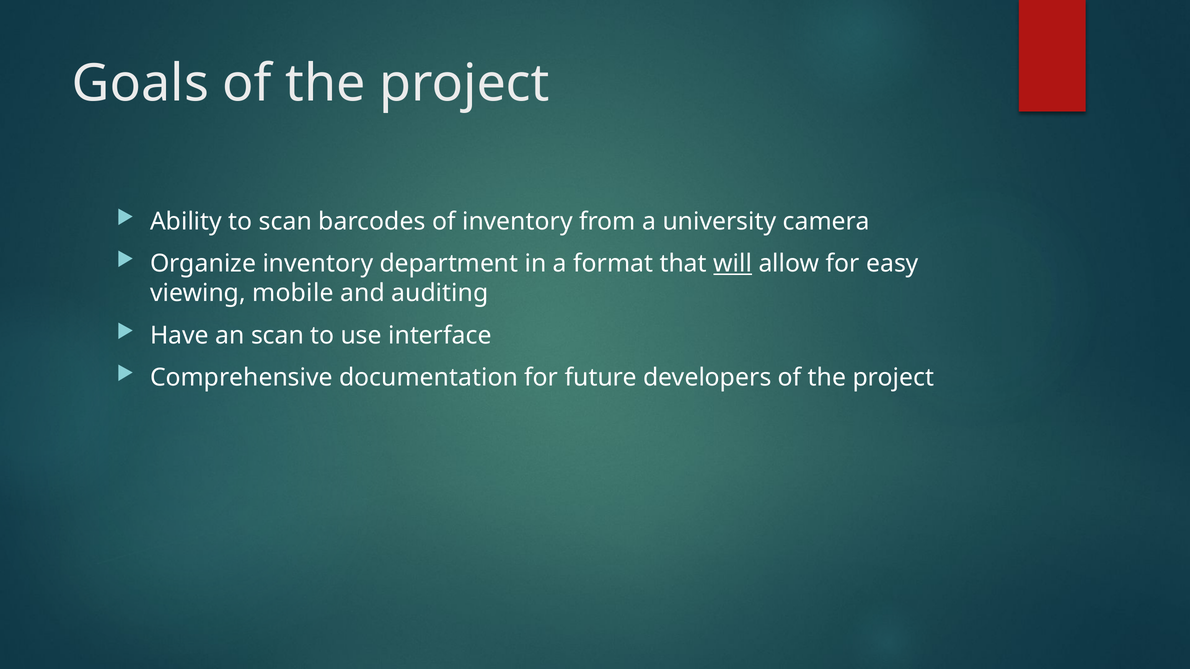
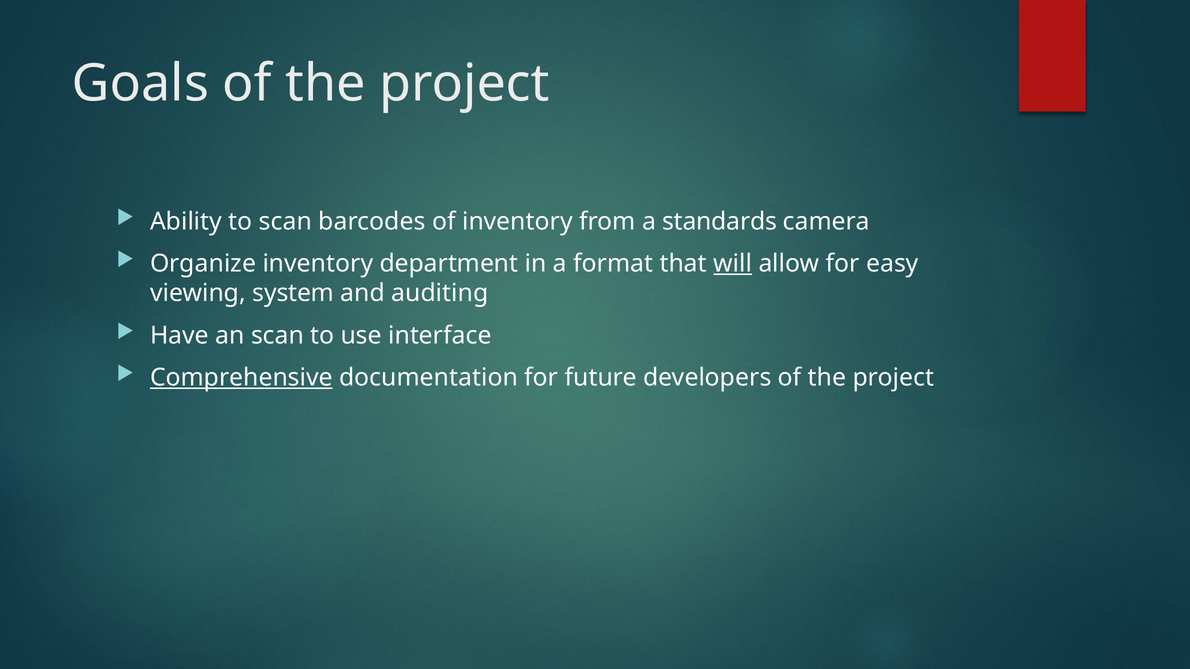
university: university -> standards (720, 221)
mobile: mobile -> system (293, 293)
Comprehensive underline: none -> present (241, 378)
